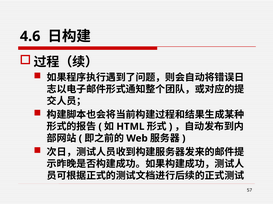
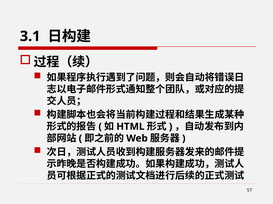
4.6: 4.6 -> 3.1 (30, 36)
